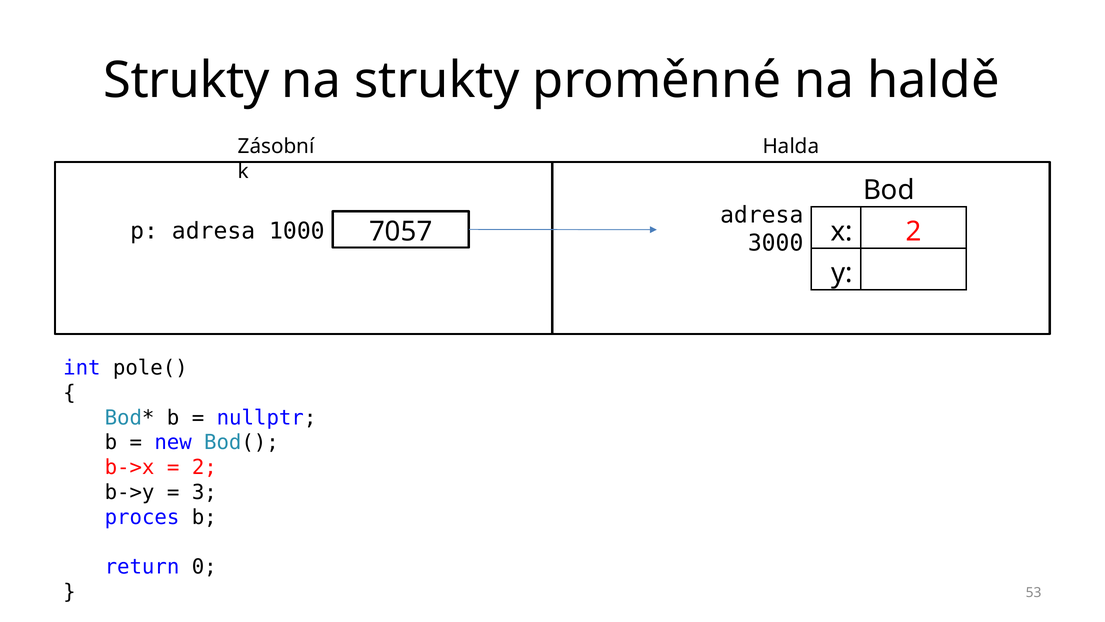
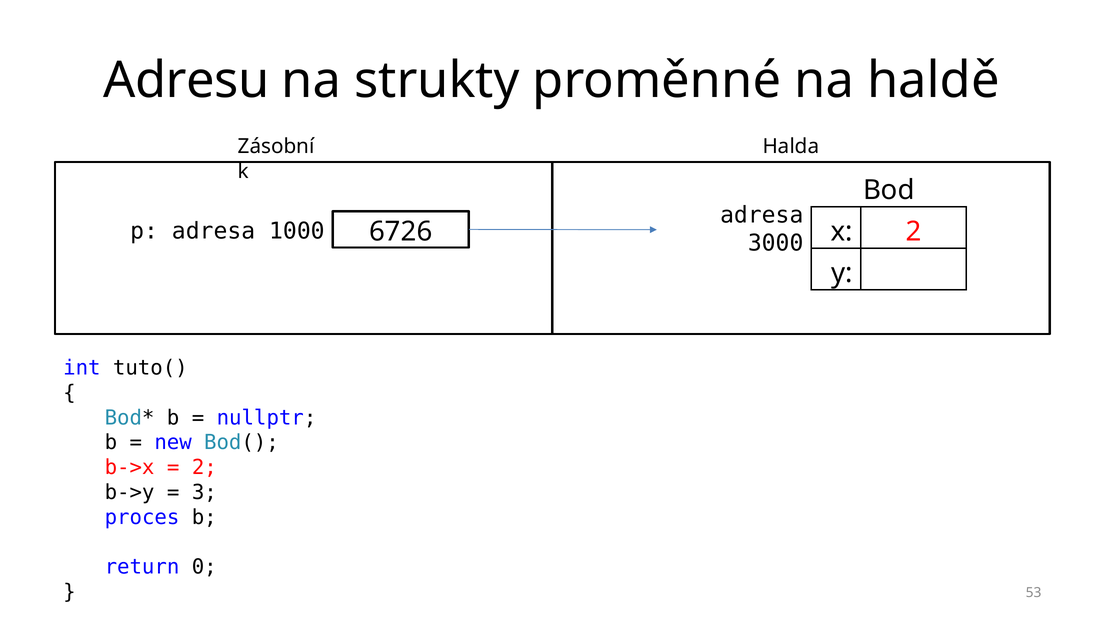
Strukty: Strukty -> Adresu (186, 80)
7057: 7057 -> 6726 (401, 231)
pole(: pole( -> tuto( (150, 368)
